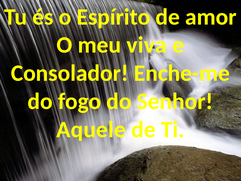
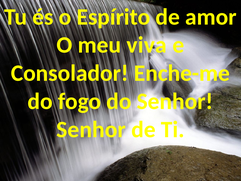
Aquele: Aquele -> Senhor (91, 129)
